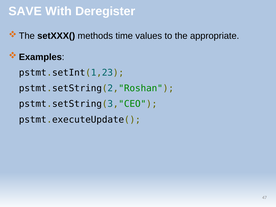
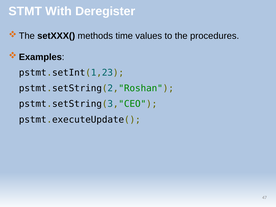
SAVE: SAVE -> STMT (25, 11)
appropriate: appropriate -> procedures (215, 36)
